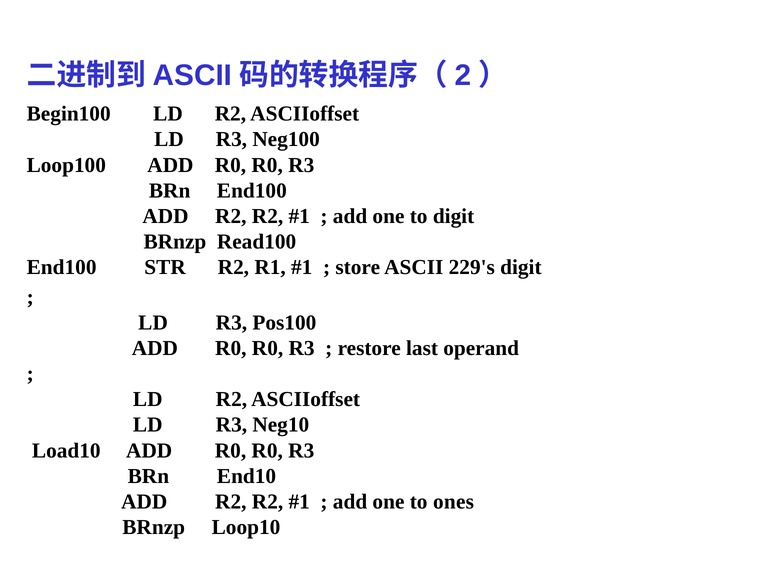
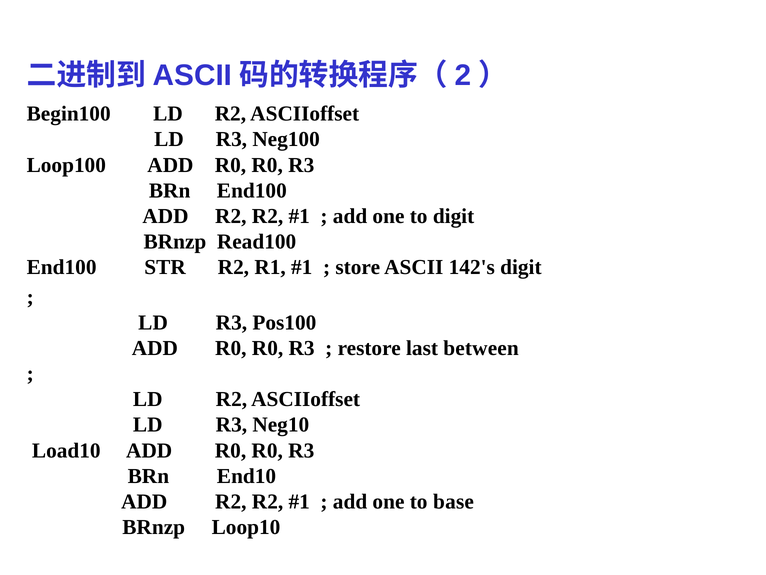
229's: 229's -> 142's (472, 267)
operand: operand -> between (481, 348)
ones: ones -> base (454, 501)
